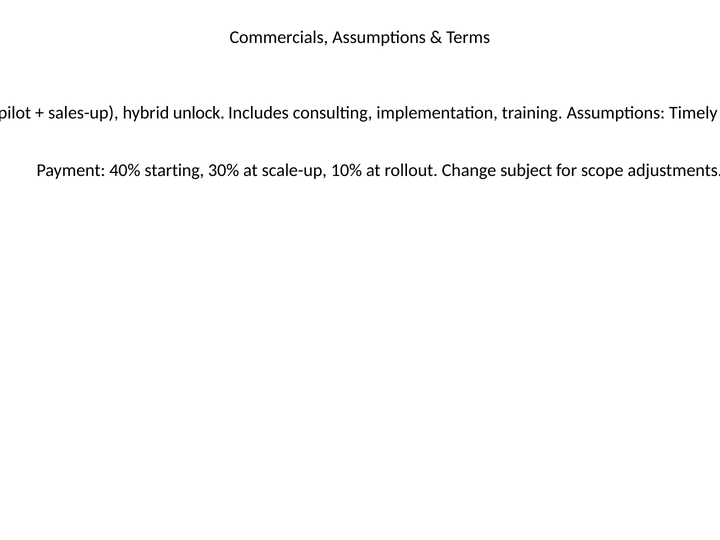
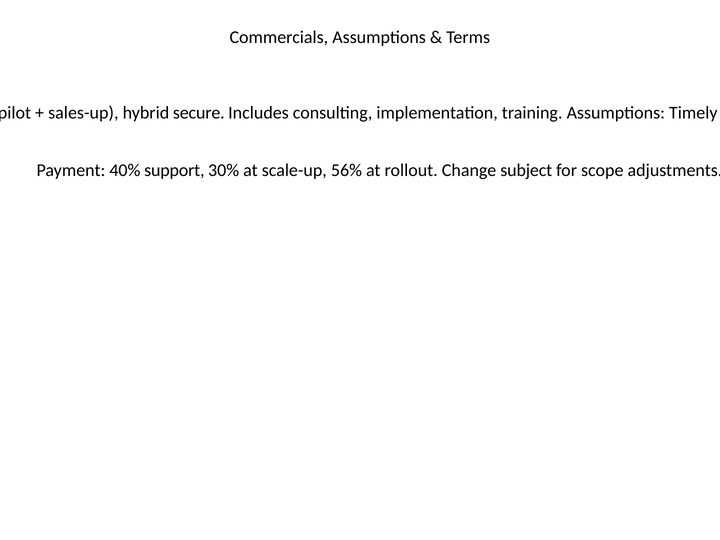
unlock: unlock -> secure (199, 113)
starting: starting -> support (174, 170)
10%: 10% -> 56% (346, 170)
